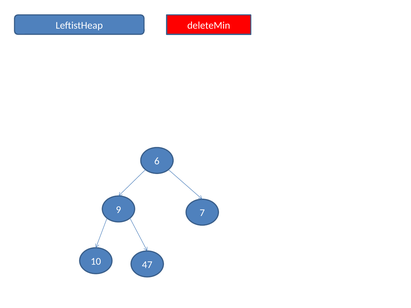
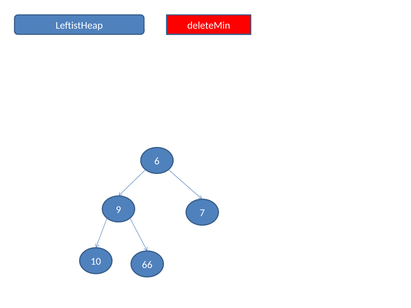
47: 47 -> 66 (147, 265)
